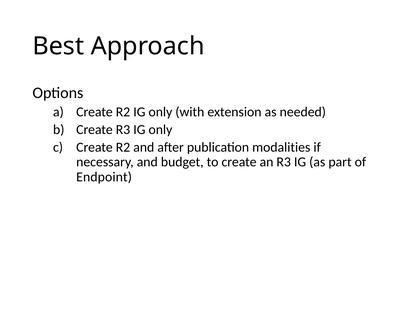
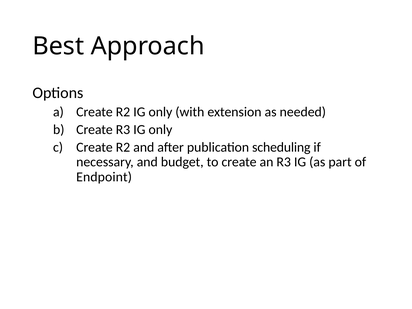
modalities: modalities -> scheduling (281, 147)
